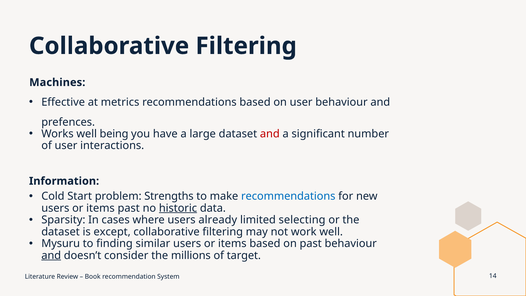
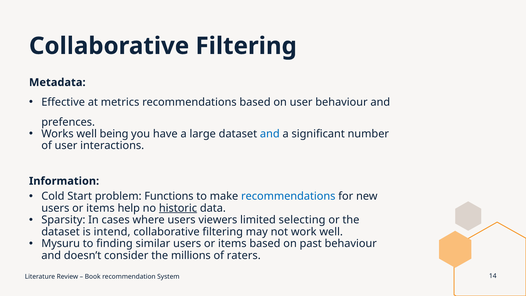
Machines: Machines -> Metadata (57, 82)
and colour: red -> blue (270, 134)
Strengths: Strengths -> Functions (169, 196)
items past: past -> help (129, 208)
already: already -> viewers (218, 220)
except: except -> intend (112, 232)
and underline: present -> none (51, 255)
target: target -> raters (244, 255)
